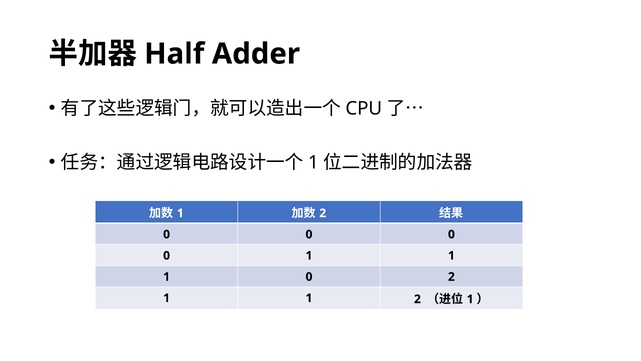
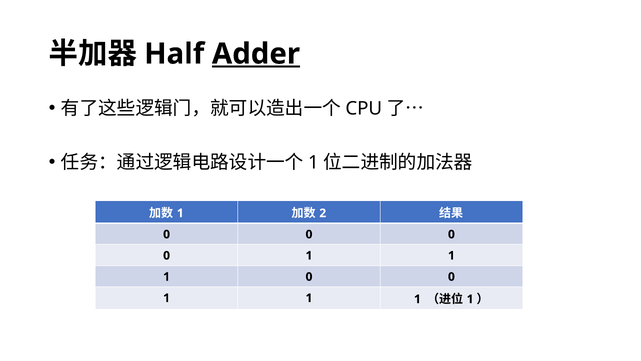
Adder underline: none -> present (256, 54)
1 0 2: 2 -> 0 (451, 276)
2: 2 -> 1 (417, 299)
